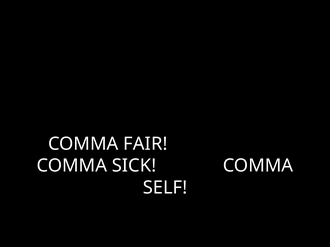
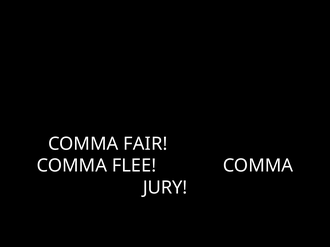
SICK: SICK -> FLEE (134, 166)
SELF: SELF -> JURY (165, 188)
